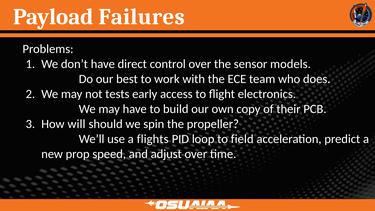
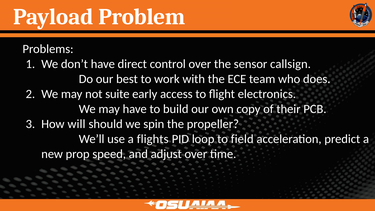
Failures: Failures -> Problem (142, 17)
models: models -> callsign (290, 64)
tests: tests -> suite (117, 94)
